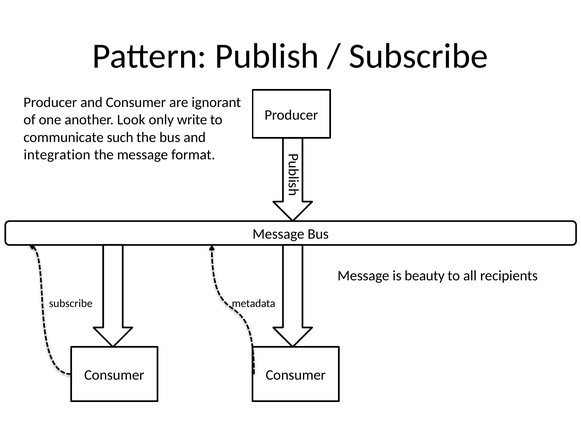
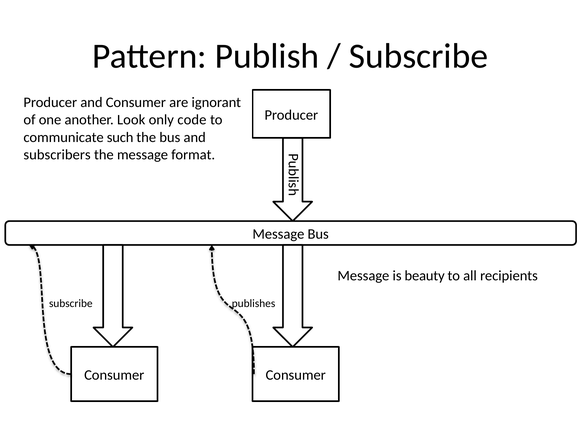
write: write -> code (192, 120)
integration: integration -> subscribers (57, 155)
metadata: metadata -> publishes (254, 304)
